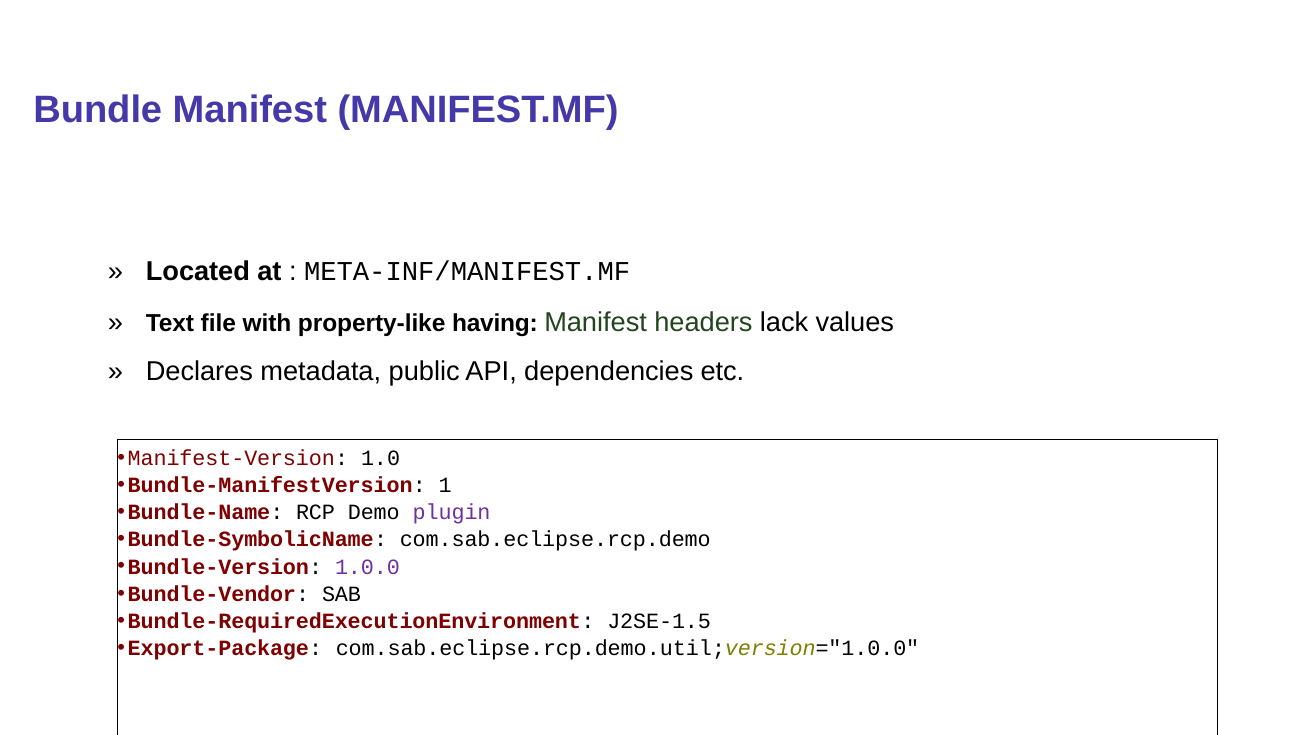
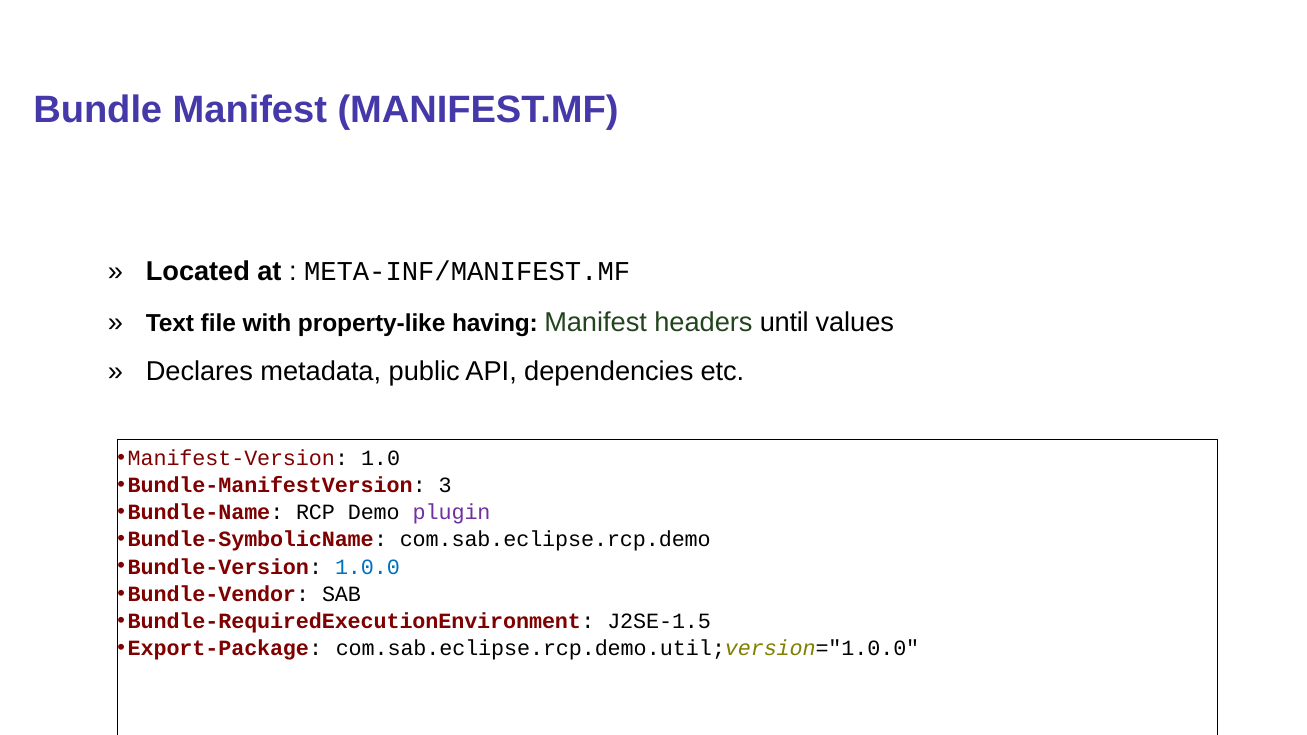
lack: lack -> until (784, 323)
1: 1 -> 3 (445, 485)
1.0.0 colour: purple -> blue (367, 567)
